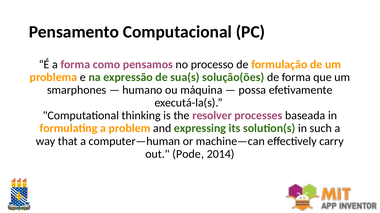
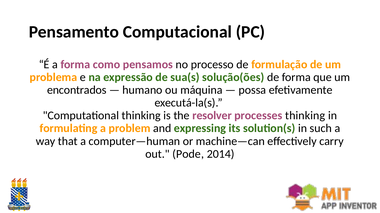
smarphones: smarphones -> encontrados (77, 90)
processes baseada: baseada -> thinking (305, 116)
